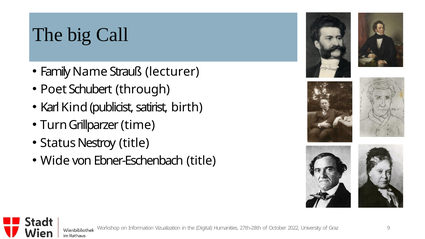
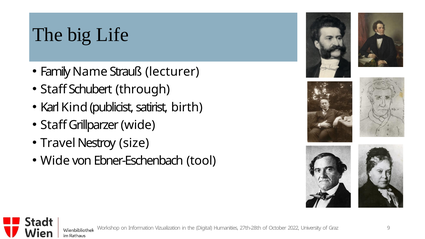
Call: Call -> Life (112, 35)
Poet: Poet -> Staff (54, 90)
Turn: Turn -> Staff (54, 125)
Grillparzer time: time -> wide (138, 125)
Status: Status -> Travel (58, 143)
Nestroy title: title -> size (134, 143)
Ebner-Eschenbach title: title -> tool (201, 161)
